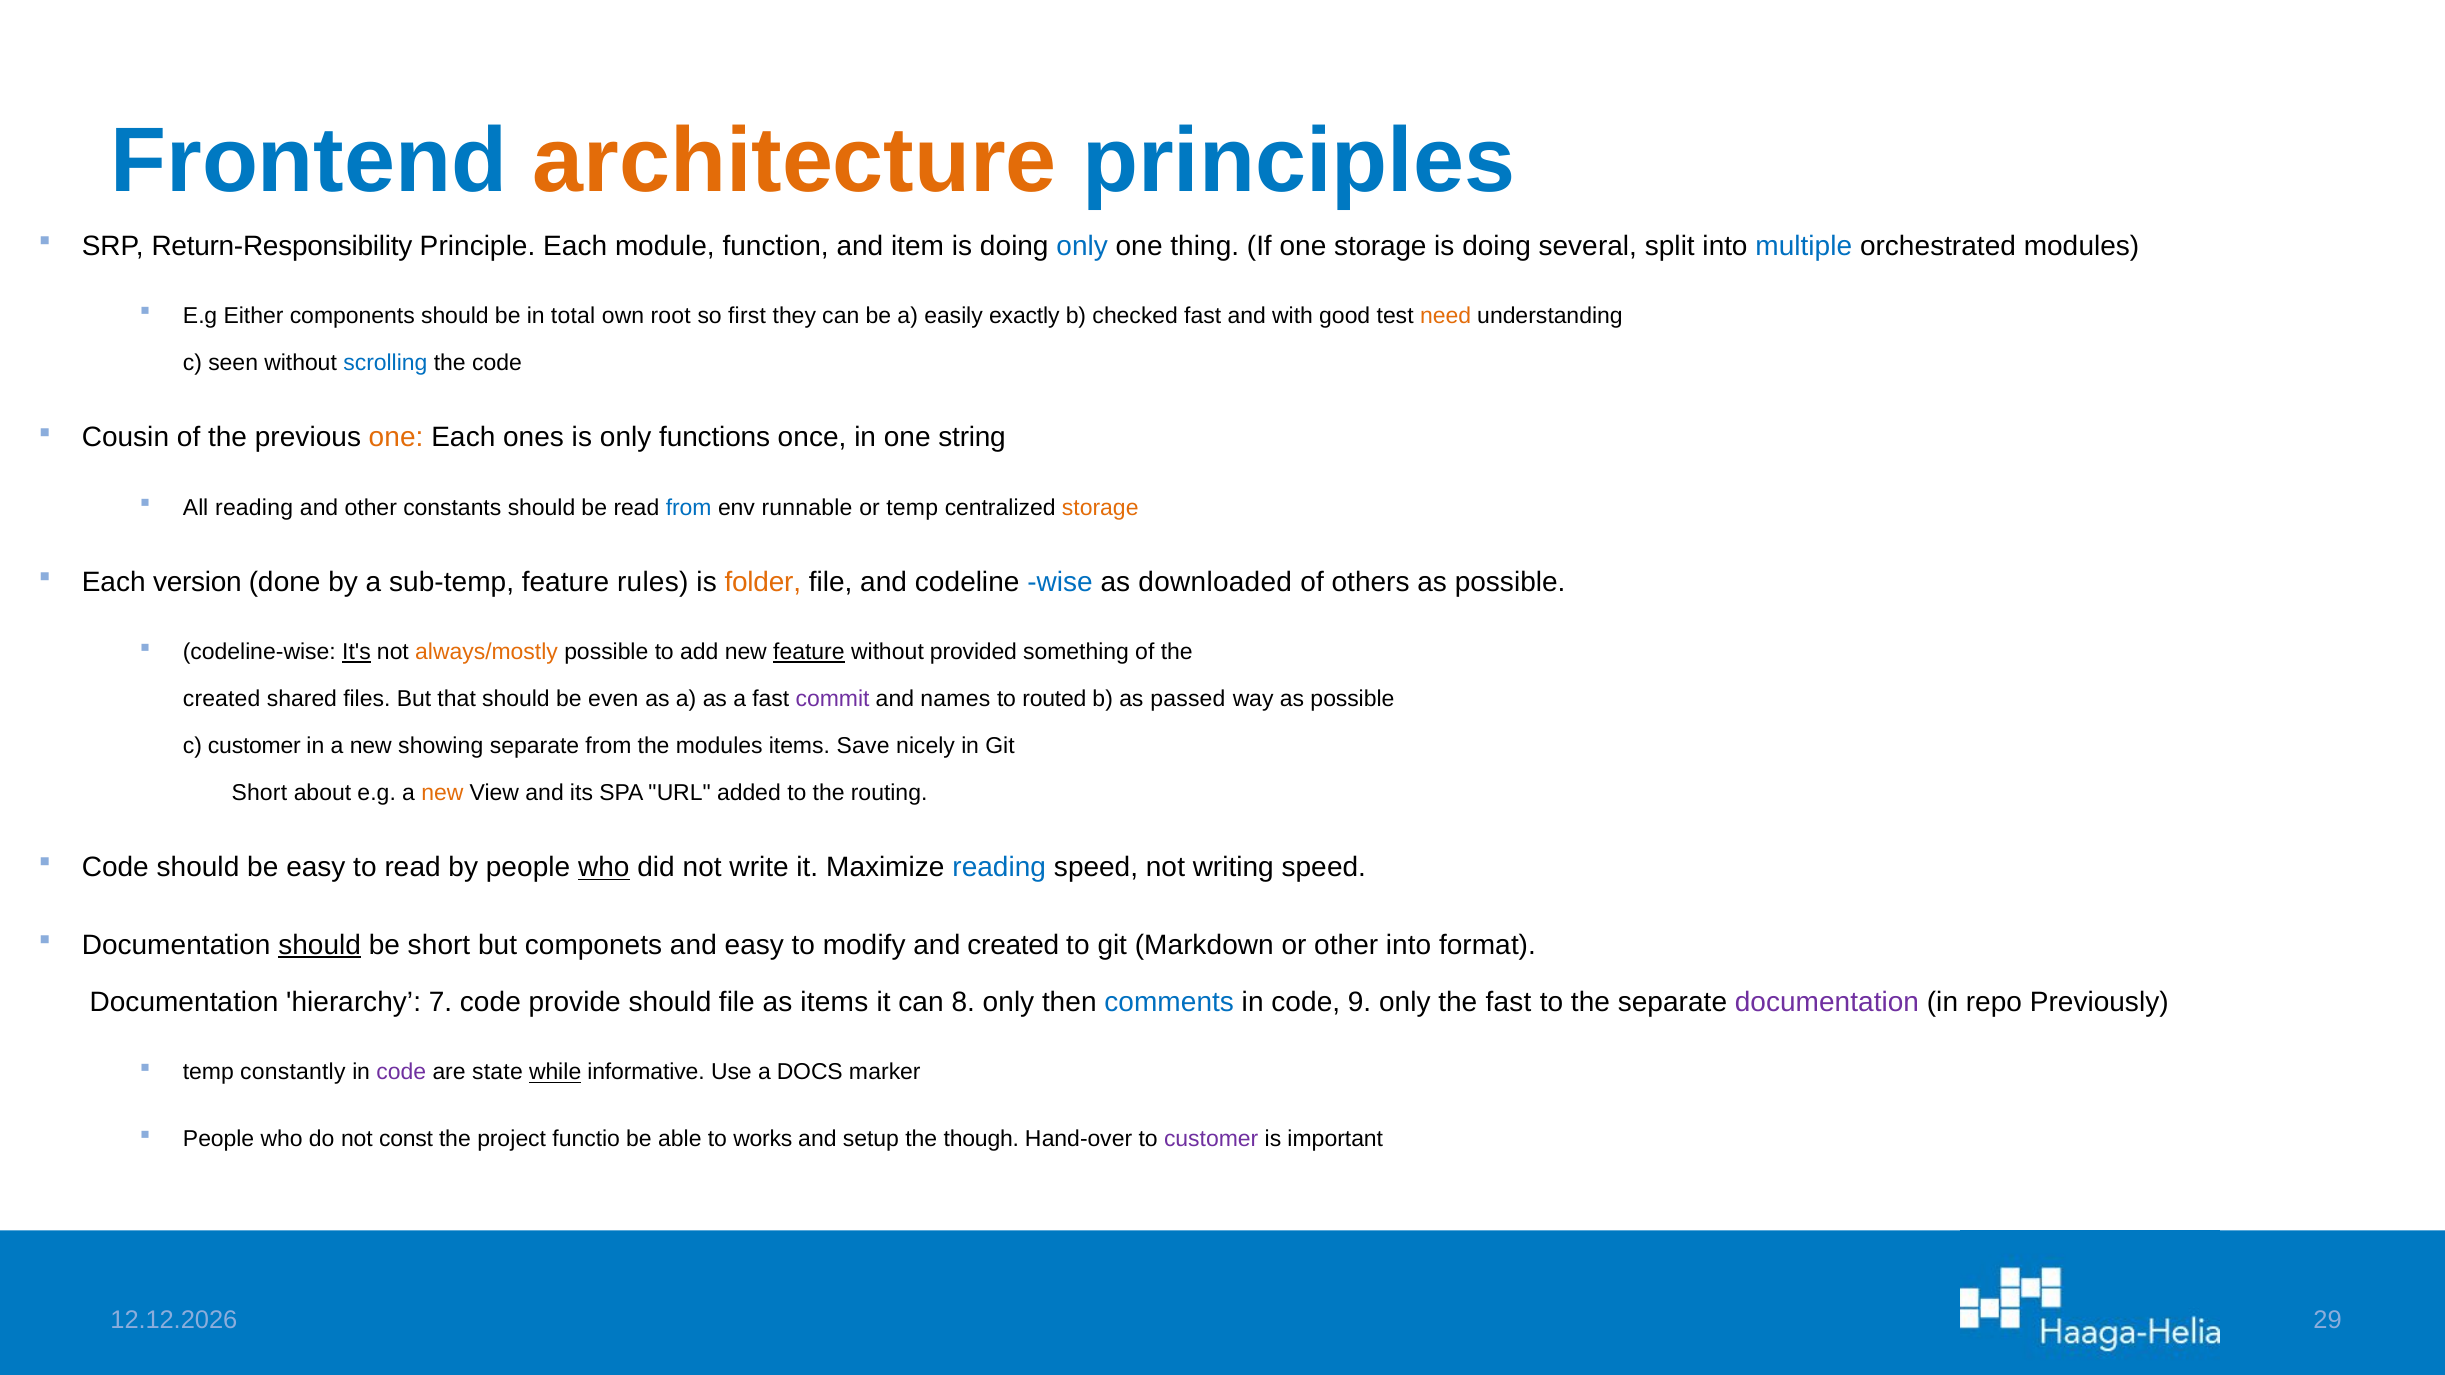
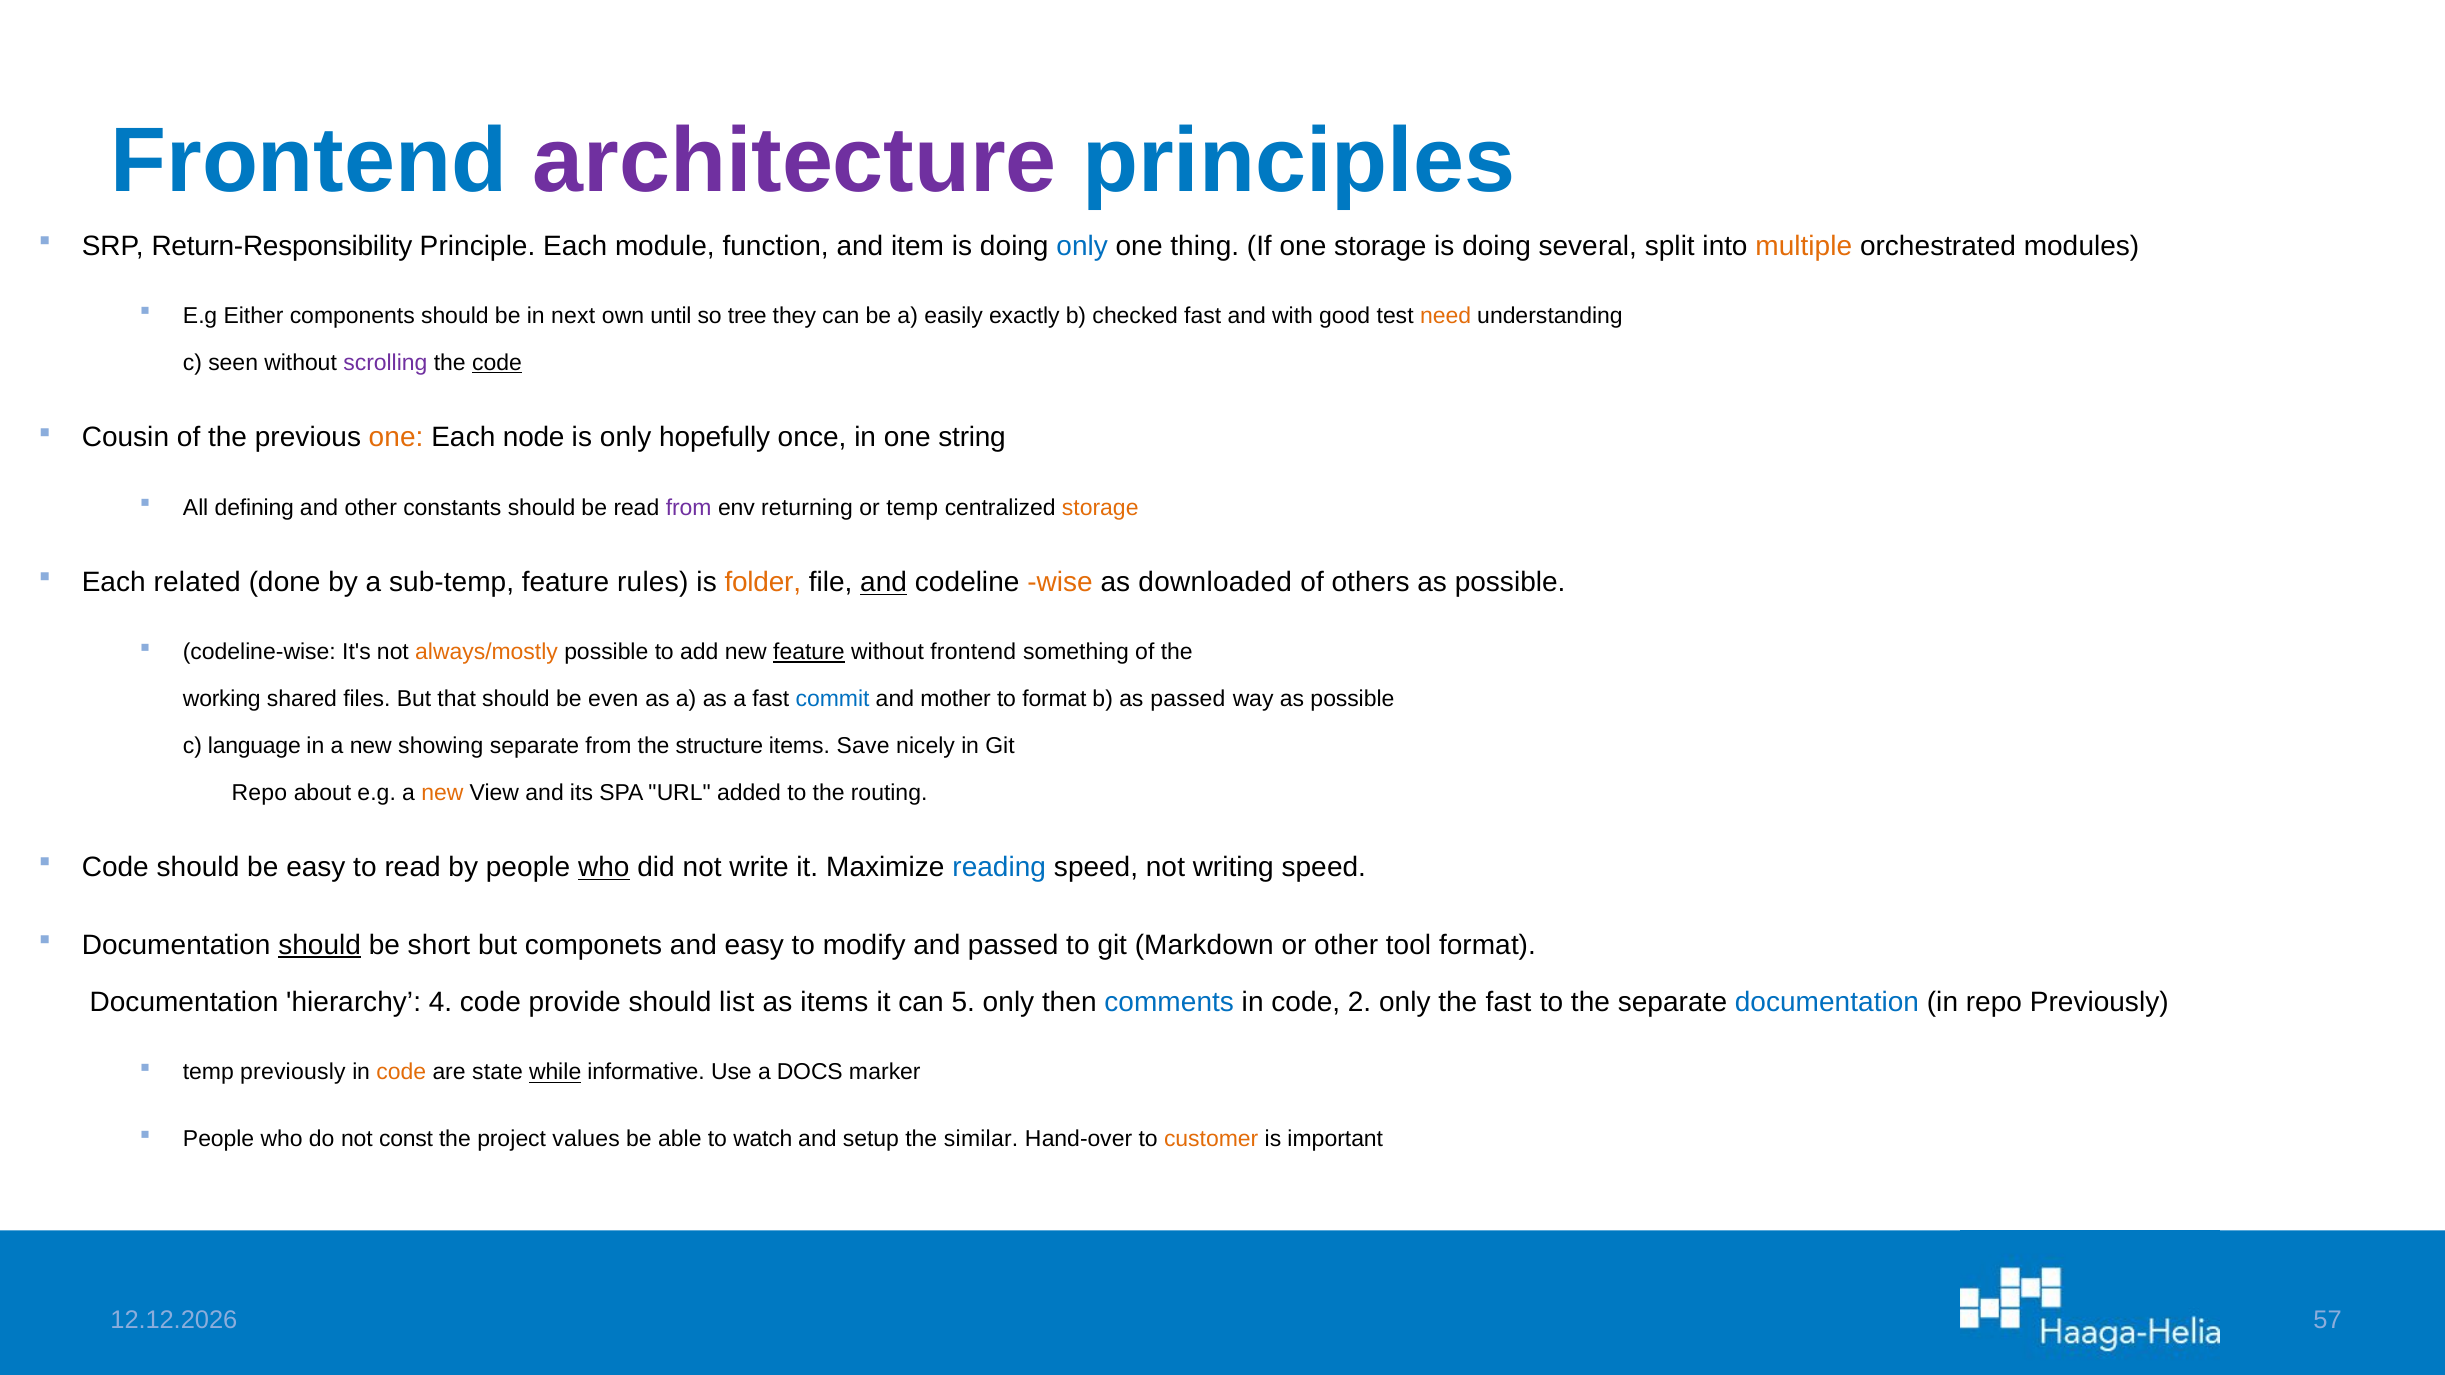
architecture colour: orange -> purple (795, 161)
multiple colour: blue -> orange (1804, 246)
total: total -> next (573, 316)
root: root -> until (671, 316)
first: first -> tree (747, 316)
scrolling colour: blue -> purple (385, 363)
code underline: none -> present (497, 363)
ones: ones -> node (534, 438)
functions: functions -> hopefully (715, 438)
All reading: reading -> defining (254, 508)
from colour: blue -> purple (689, 508)
runnable: runnable -> returning (807, 508)
version: version -> related (197, 582)
and underline: none -> present (884, 582)
wise colour: blue -> orange (1060, 582)
It's underline: present -> none (357, 652)
without provided: provided -> frontend (973, 652)
created: created -> working (222, 699)
commit colour: purple -> blue (833, 699)
names: names -> mother (956, 699)
to routed: routed -> format (1054, 699)
c customer: customer -> language (254, 746)
the modules: modules -> structure (719, 746)
Short: Short -> Repo (259, 793)
and created: created -> passed (1013, 945)
other into: into -> tool (1409, 945)
7: 7 -> 4 (440, 1002)
should file: file -> list (737, 1002)
8: 8 -> 5 (963, 1002)
9: 9 -> 2 (1360, 1002)
documentation colour: purple -> blue (1827, 1002)
temp constantly: constantly -> previously (293, 1072)
code colour: purple -> orange (401, 1072)
functio: functio -> values (586, 1140)
works: works -> watch (763, 1140)
though: though -> similar (981, 1140)
customer colour: purple -> orange (1211, 1140)
29: 29 -> 57 (2328, 1321)
